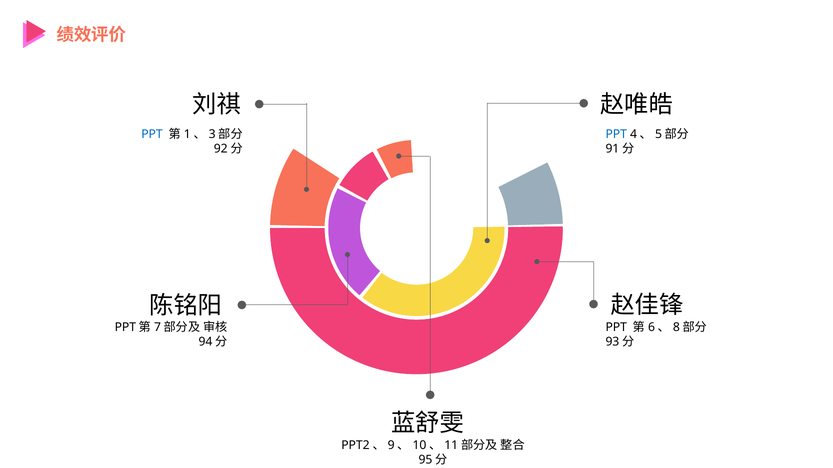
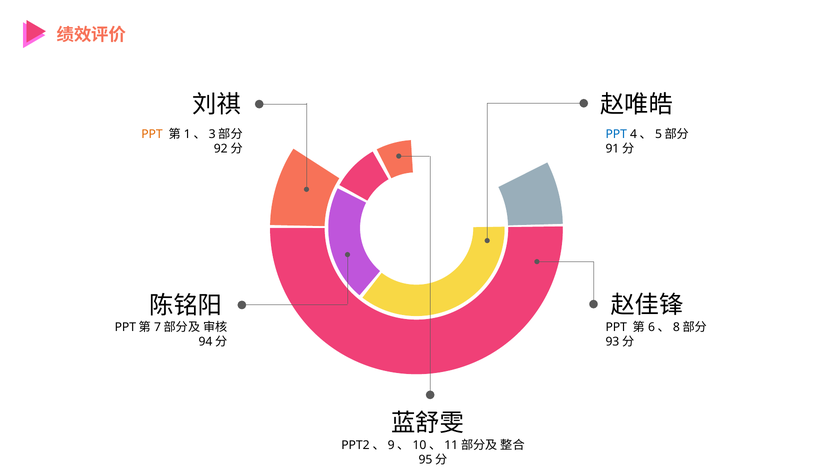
PPT colour: blue -> orange (152, 134)
